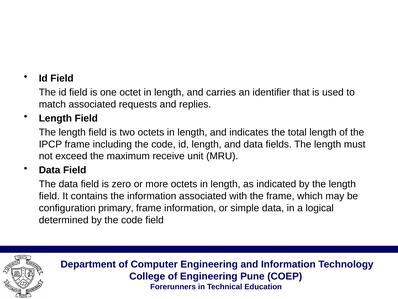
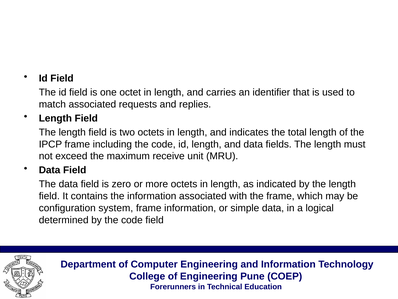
primary: primary -> system (116, 208)
